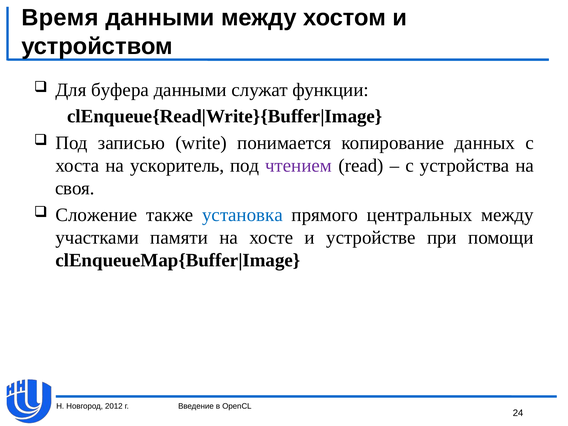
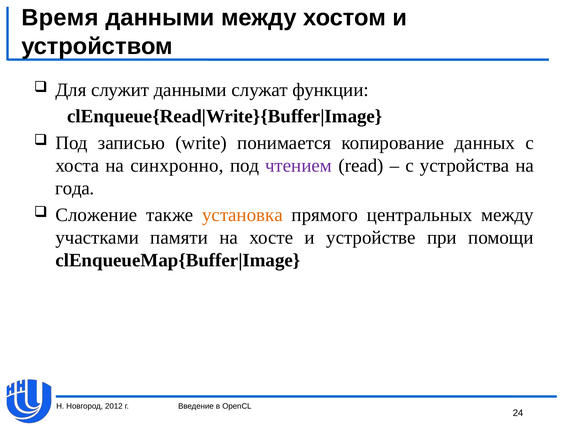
буфера: буфера -> служит (120, 90)
ускоритель: ускоритель -> синхронно (177, 166)
своя: своя -> года (75, 188)
установка colour: blue -> orange (242, 215)
